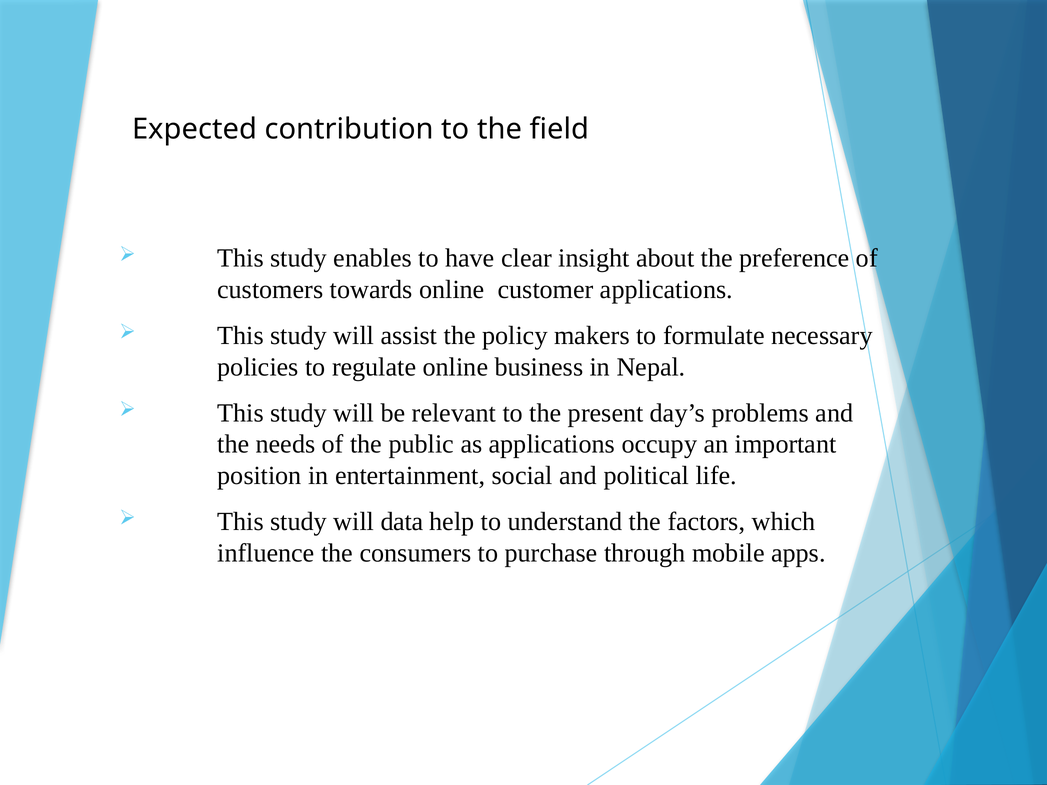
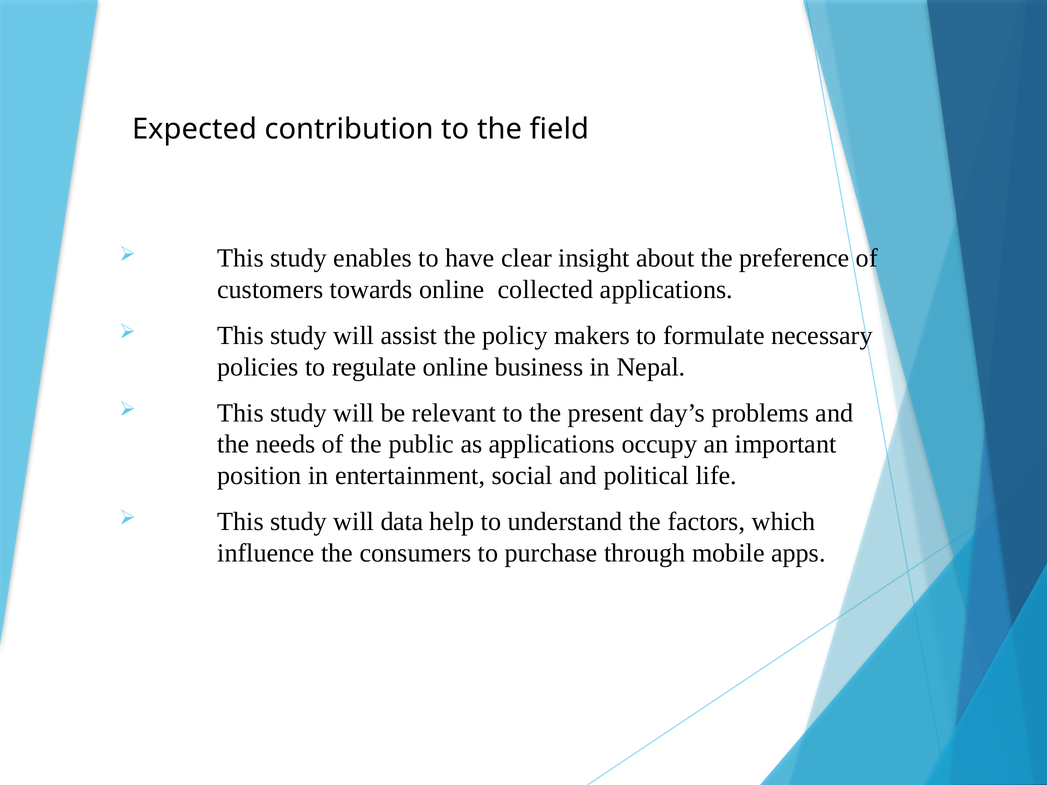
customer: customer -> collected (545, 290)
